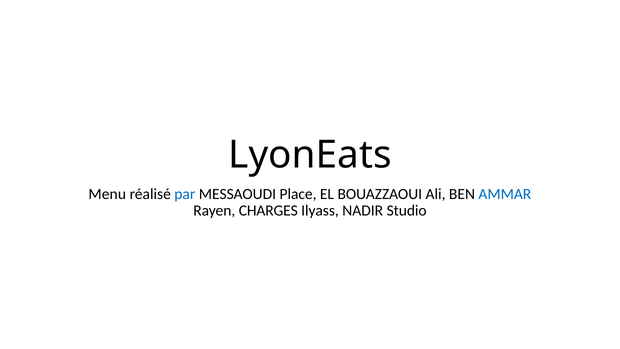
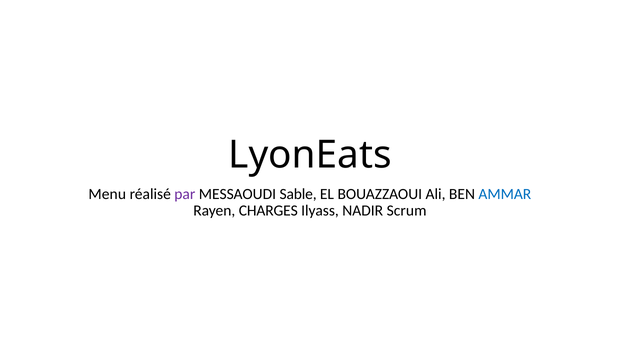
par colour: blue -> purple (185, 194)
Place: Place -> Sable (298, 194)
Studio: Studio -> Scrum (407, 211)
